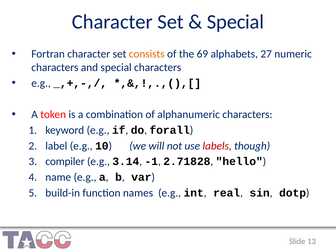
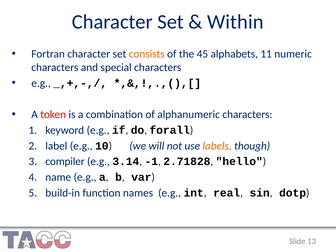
Special: Special -> Within (235, 22)
69: 69 -> 45 (202, 54)
27: 27 -> 11 (266, 54)
labels colour: red -> orange (217, 146)
